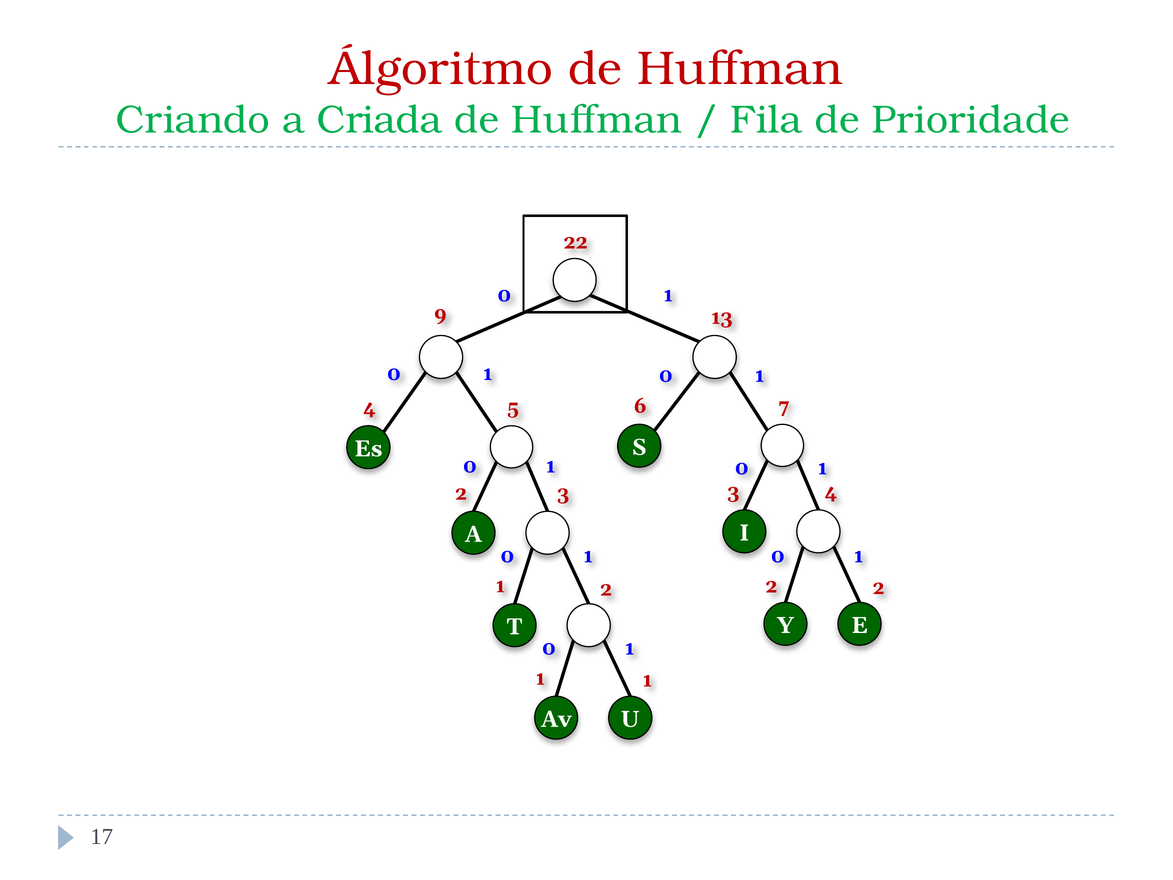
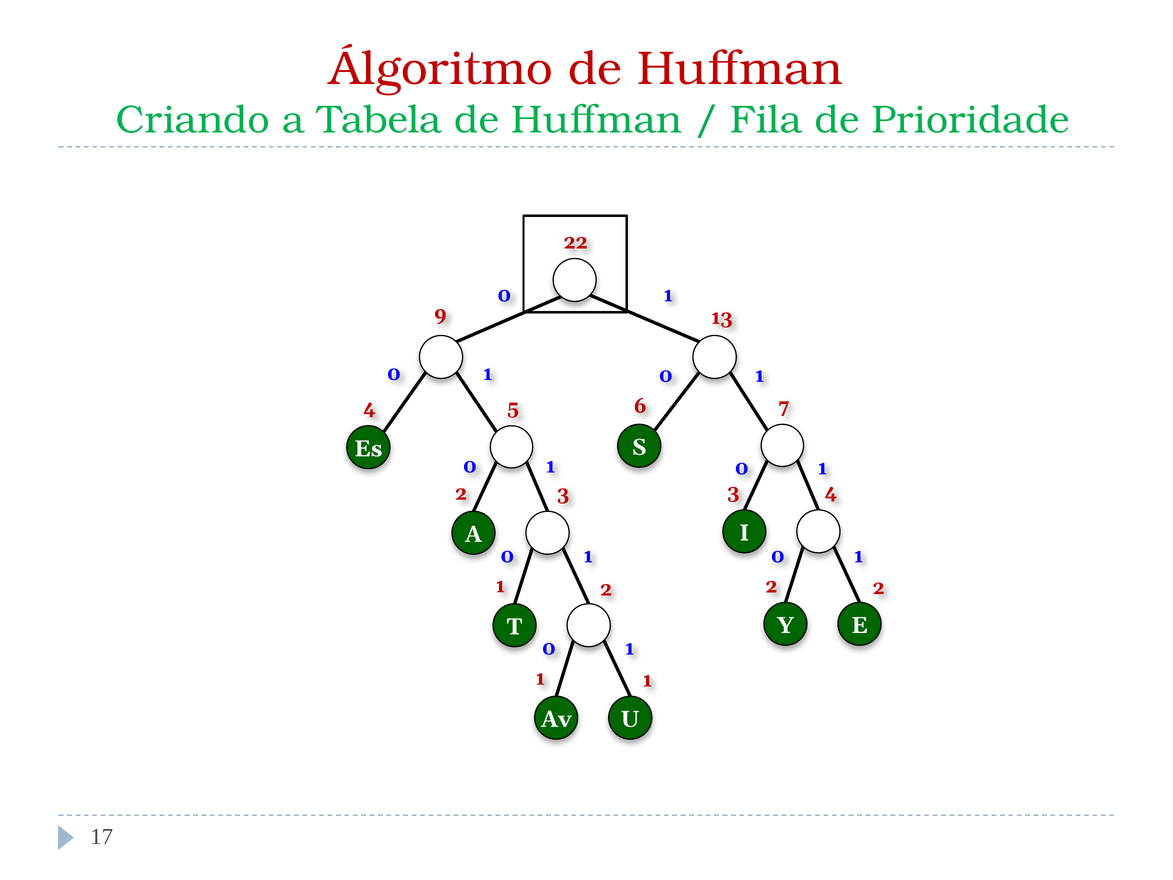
Criada: Criada -> Tabela (380, 120)
